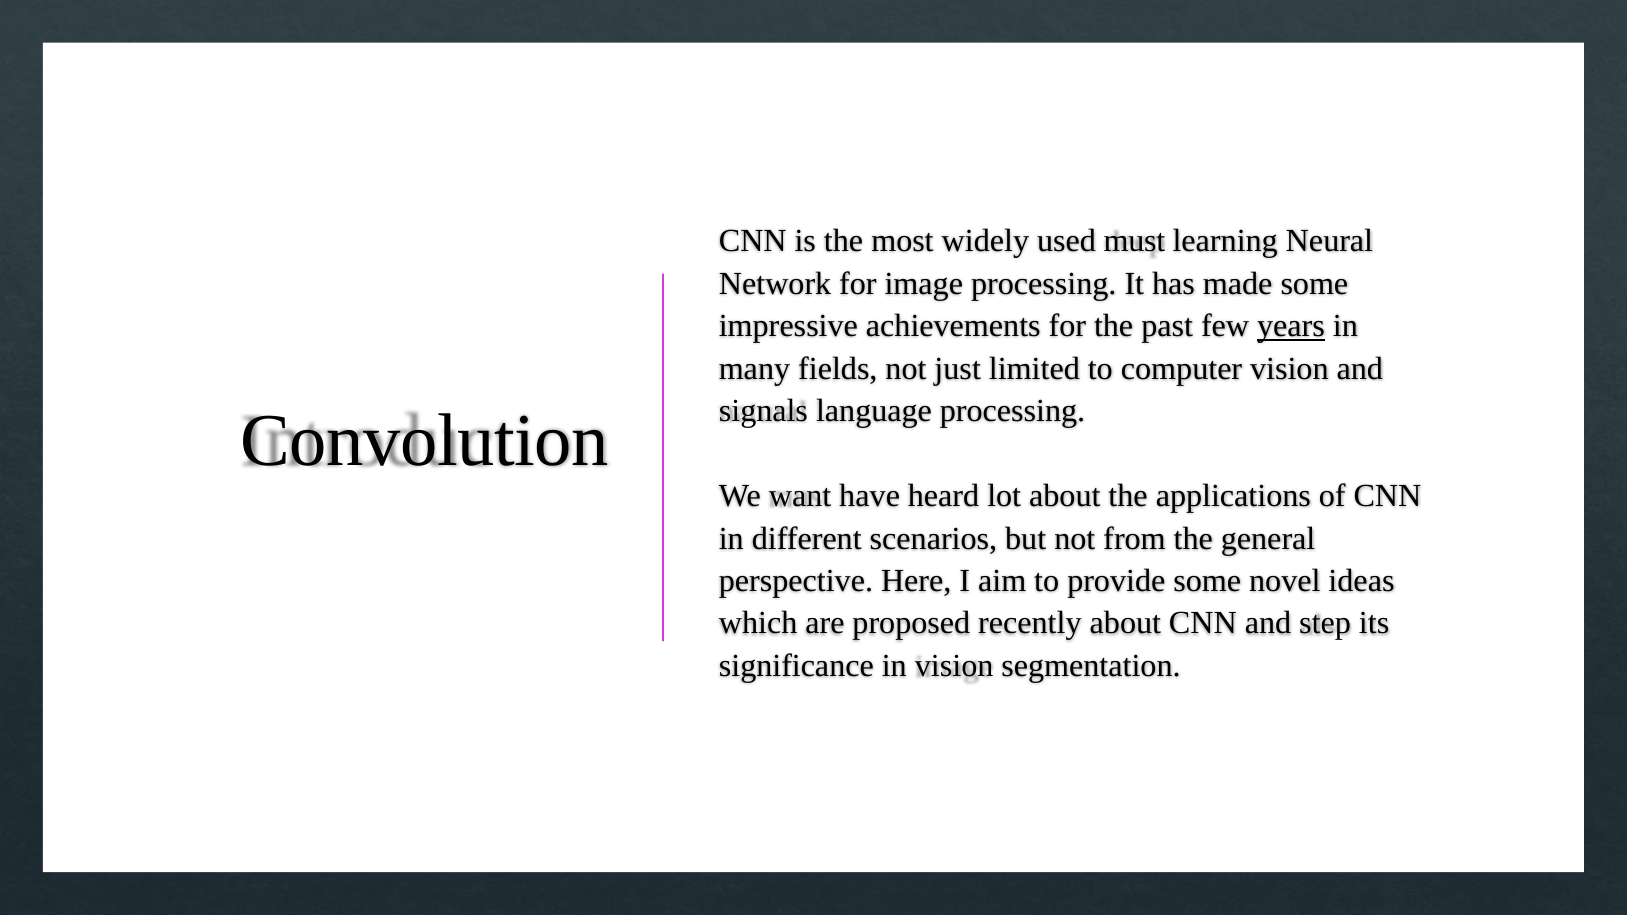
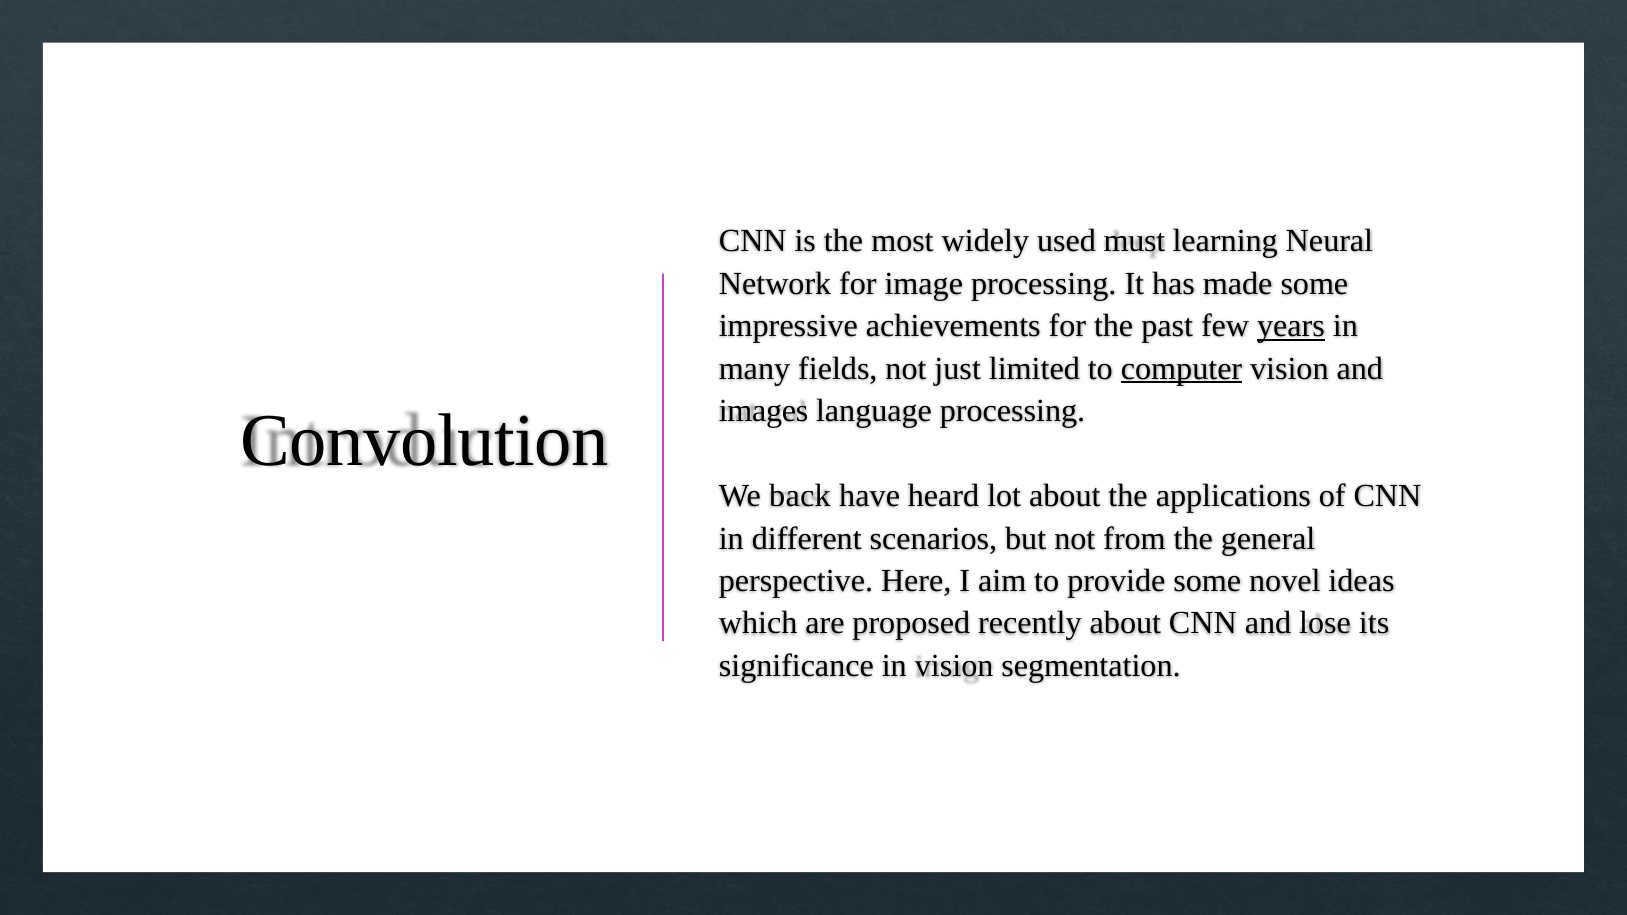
computer underline: none -> present (1182, 369)
signals: signals -> images (764, 411)
want: want -> back (800, 496)
step: step -> lose (1325, 623)
